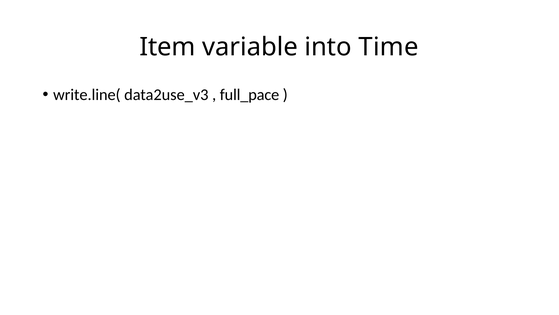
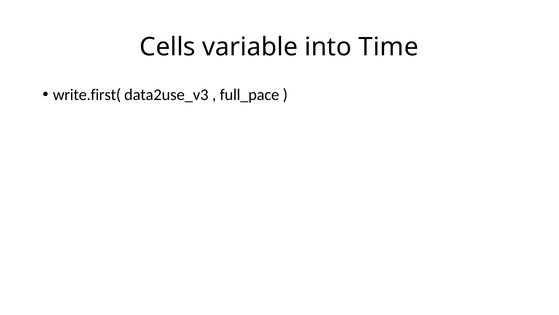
Item: Item -> Cells (168, 47)
write.line(: write.line( -> write.first( (87, 95)
